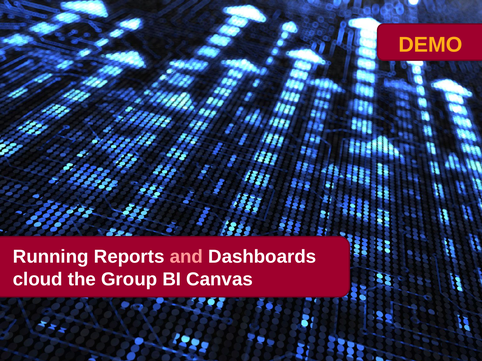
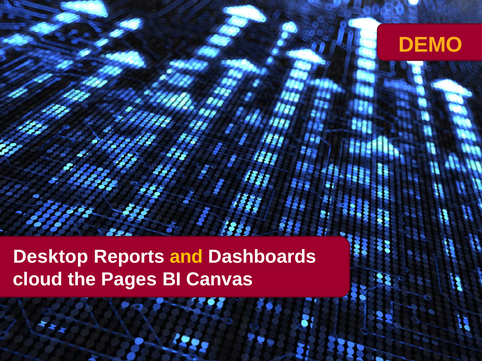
Running: Running -> Desktop (51, 257)
and colour: pink -> yellow (186, 257)
Group: Group -> Pages (129, 280)
